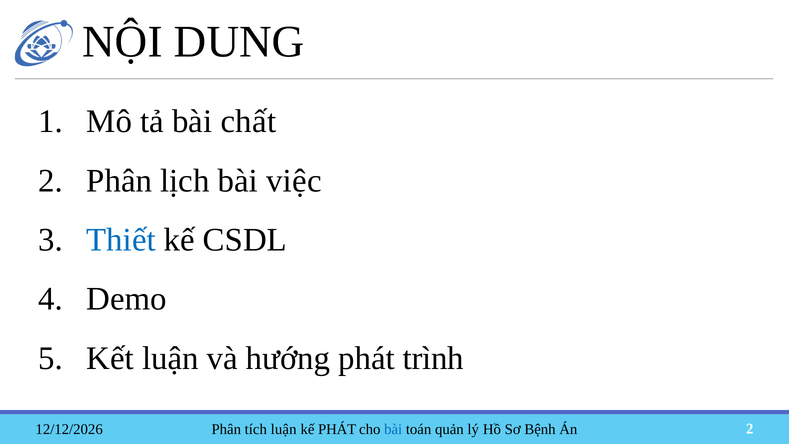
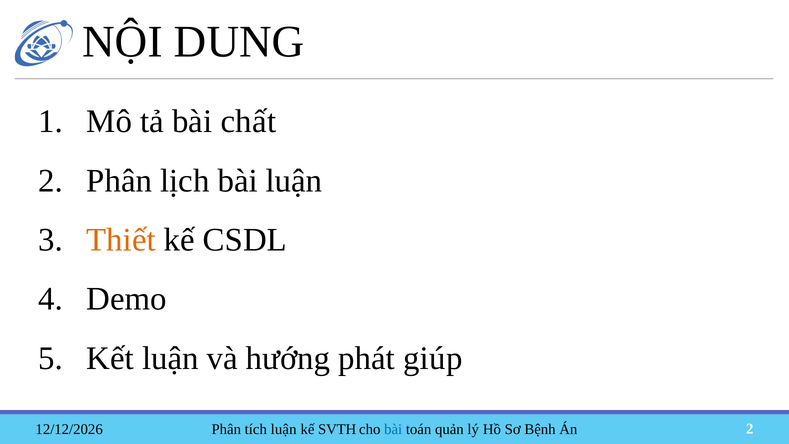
bài việc: việc -> luận (294, 181)
Thiết colour: blue -> orange (121, 240)
trình: trình -> giúp (433, 358)
kế PHÁT: PHÁT -> SVTH (337, 429)
